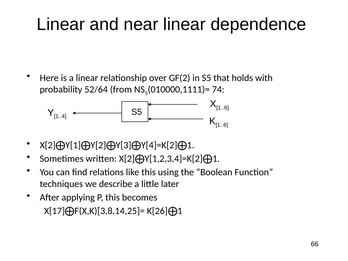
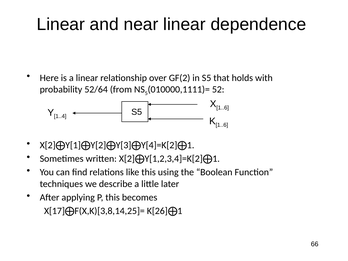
74: 74 -> 52 (218, 89)
